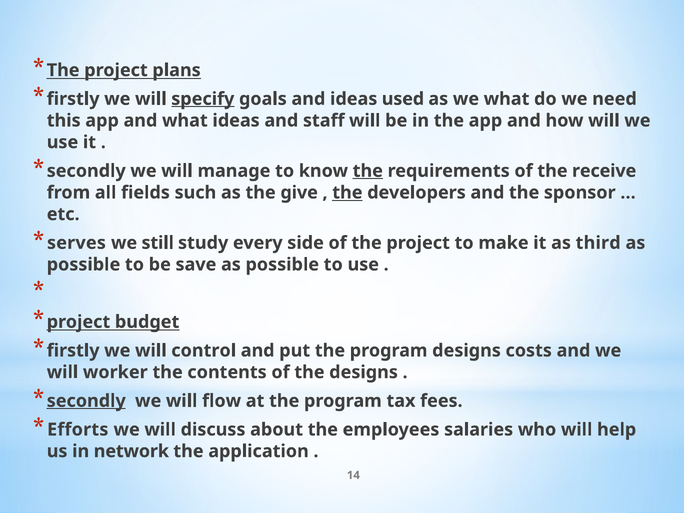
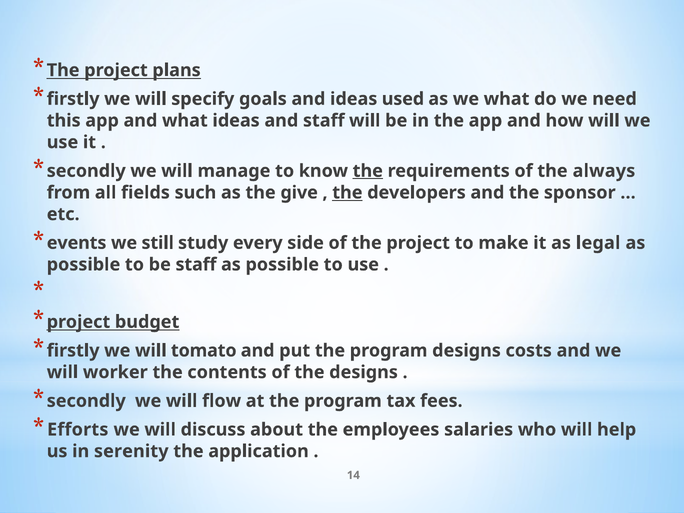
specify underline: present -> none (203, 99)
receive: receive -> always (604, 171)
serves: serves -> events (77, 243)
third: third -> legal (598, 243)
be save: save -> staff (196, 265)
control: control -> tomato (204, 351)
secondly underline: present -> none (86, 401)
network: network -> serenity (131, 451)
